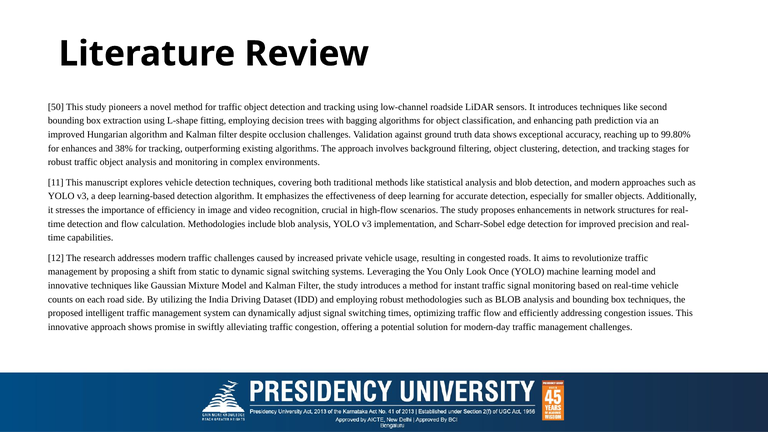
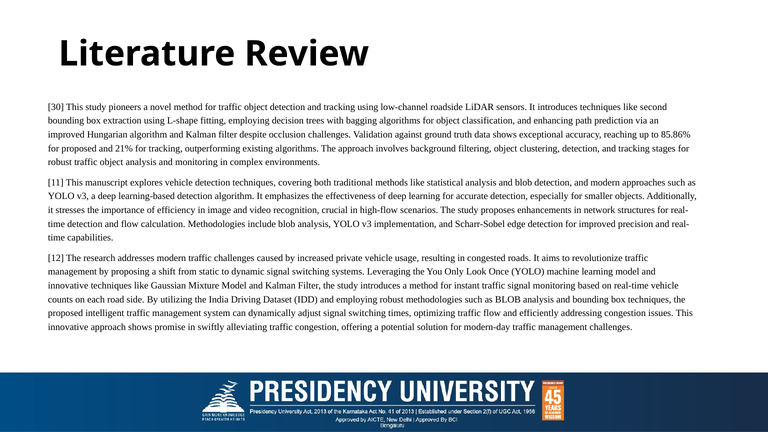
50: 50 -> 30 (56, 107)
99.80%: 99.80% -> 85.86% (676, 135)
for enhances: enhances -> proposed (79, 148)
38%: 38% -> 21% (124, 148)
